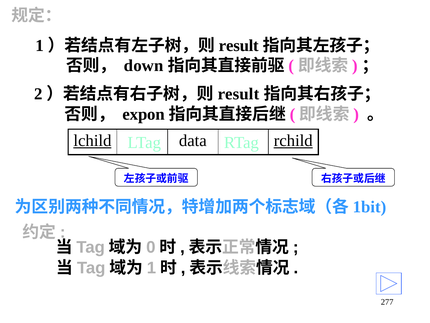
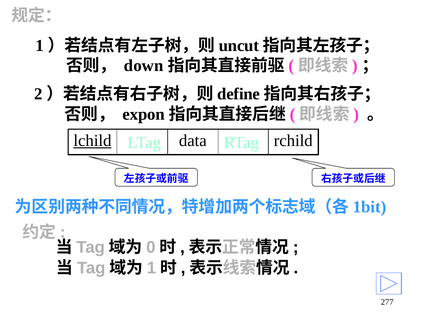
result: result -> uncut (239, 46)
result: result -> define (239, 94)
rchild underline: present -> none (293, 141)
